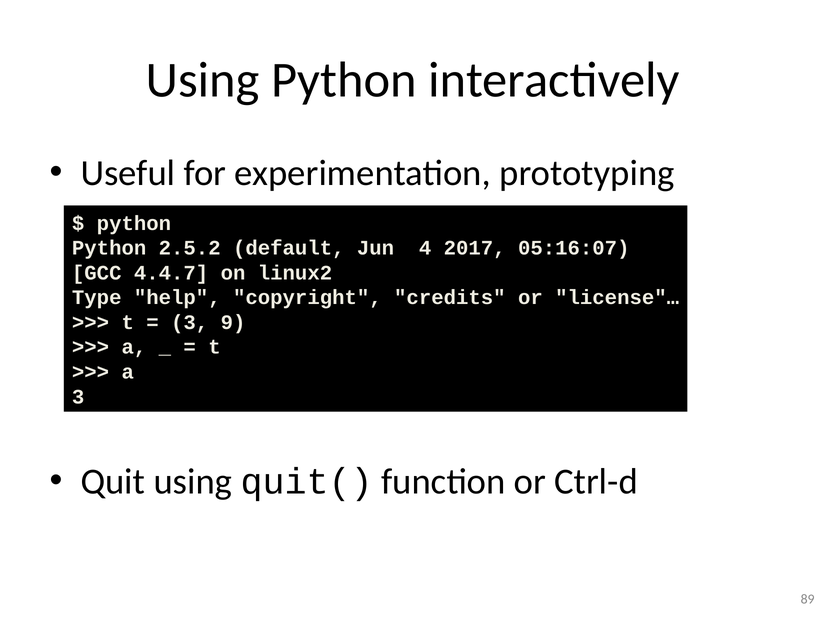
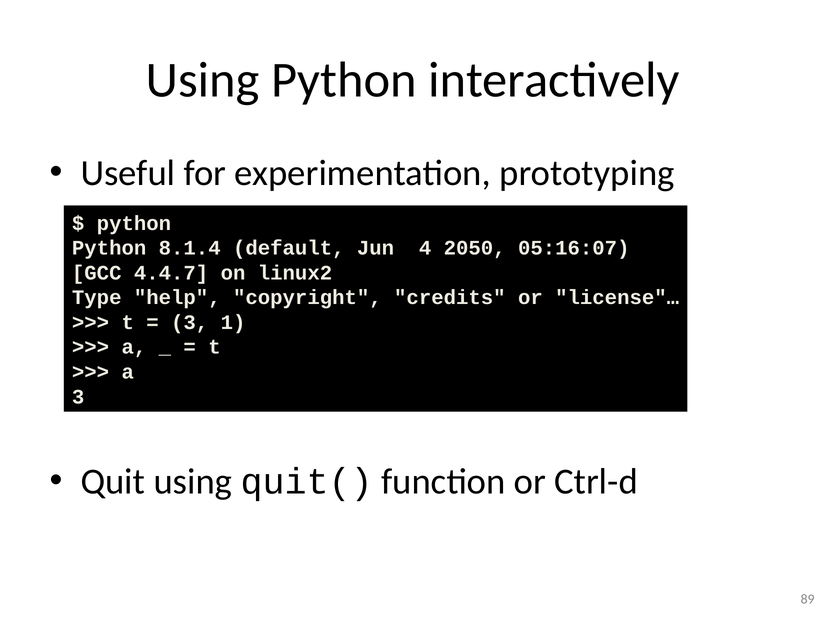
2.5.2: 2.5.2 -> 8.1.4 (190, 248)
2017: 2017 -> 2050 (475, 248)
9: 9 -> 1 (233, 323)
